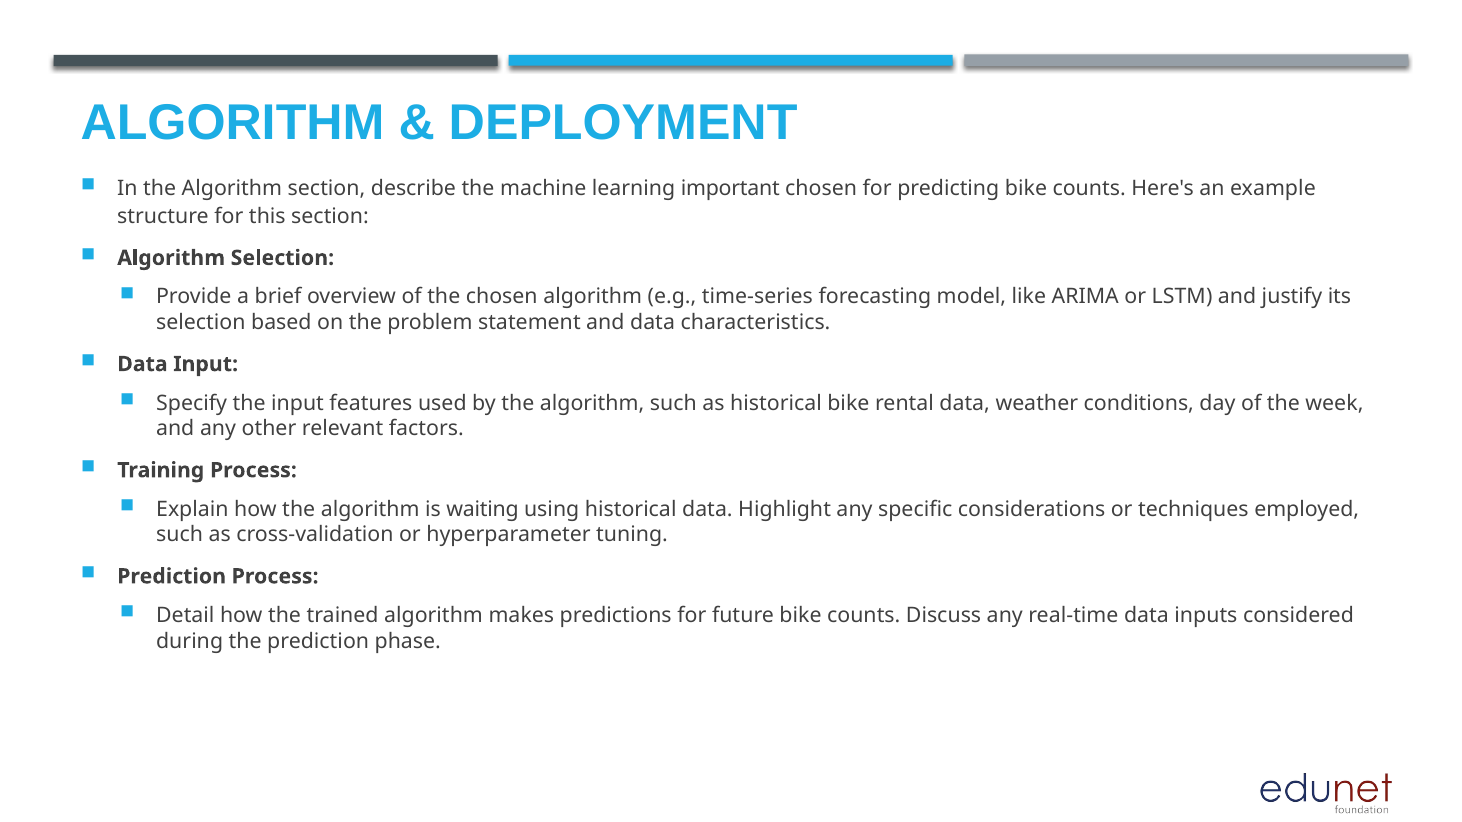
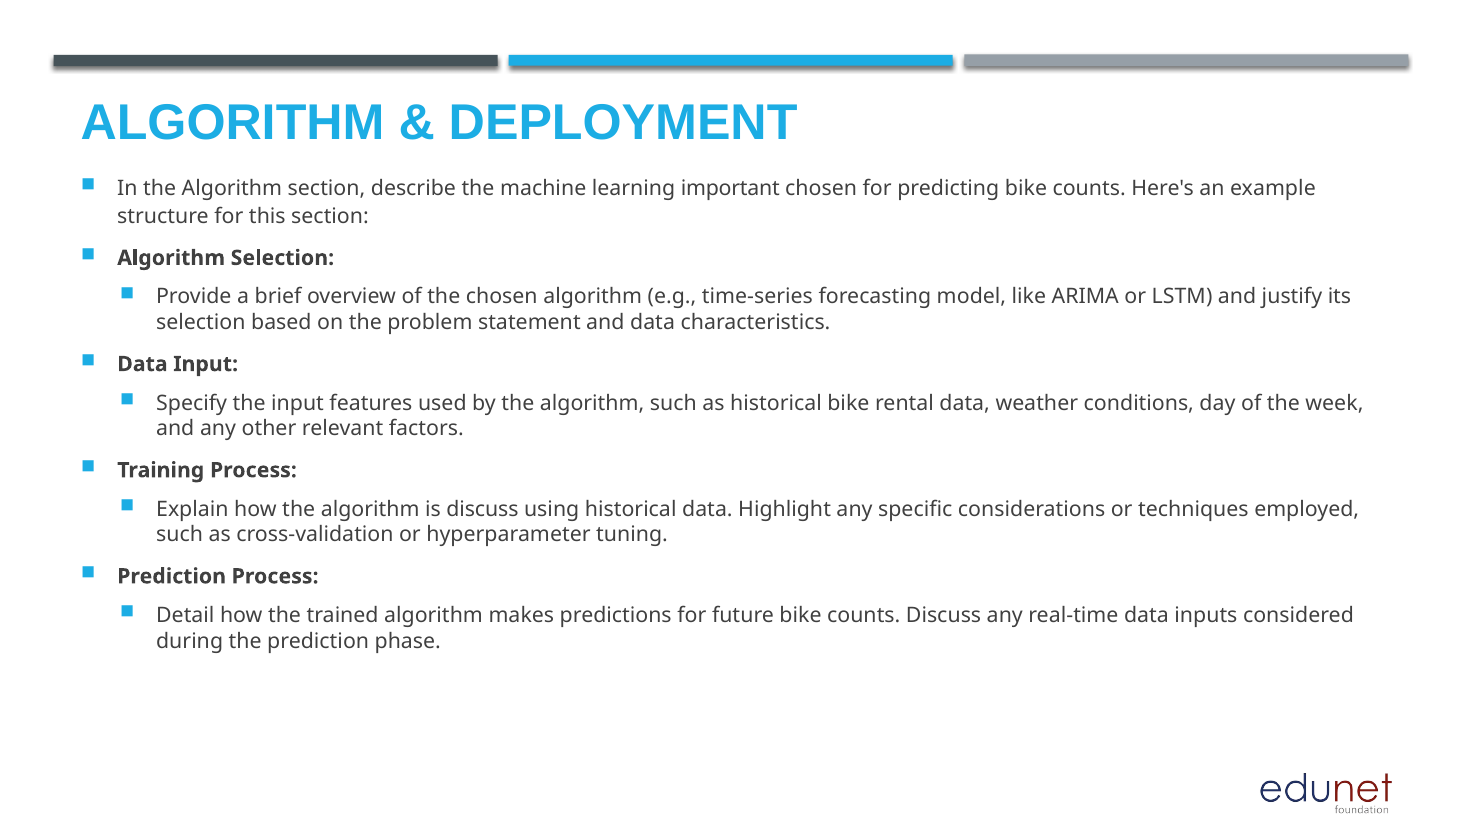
is waiting: waiting -> discuss (482, 509)
